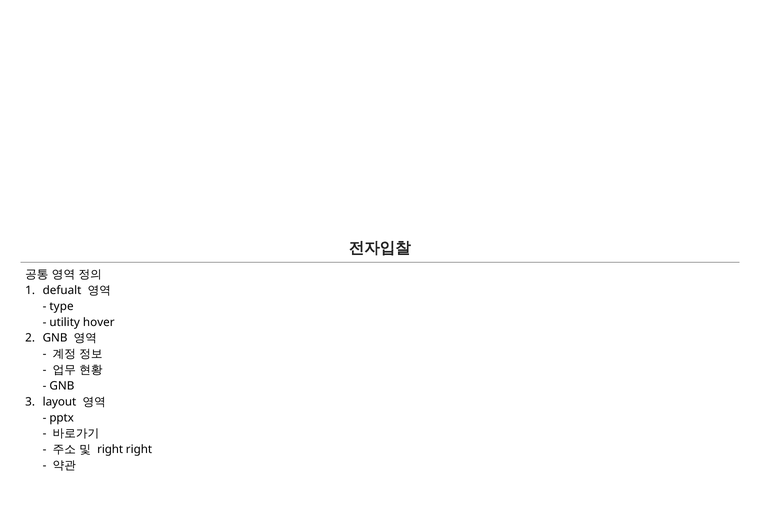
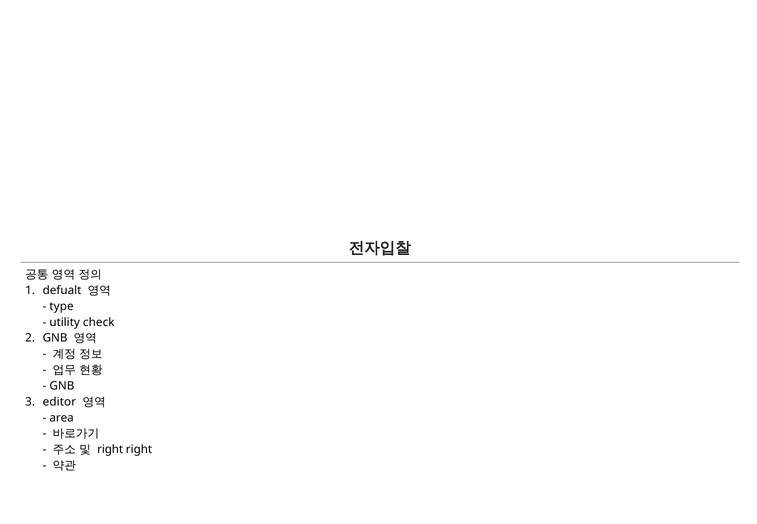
hover: hover -> check (99, 322)
layout: layout -> editor (59, 402)
pptx: pptx -> area (62, 418)
